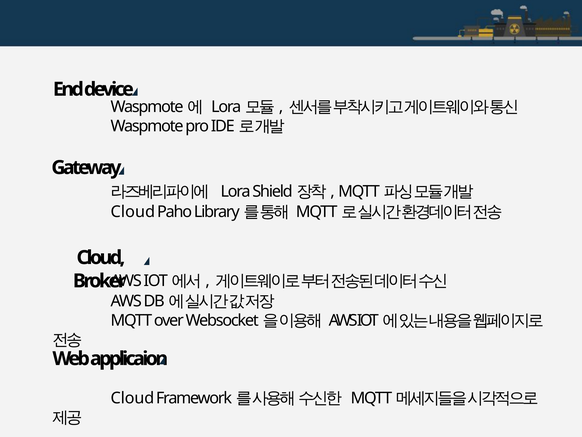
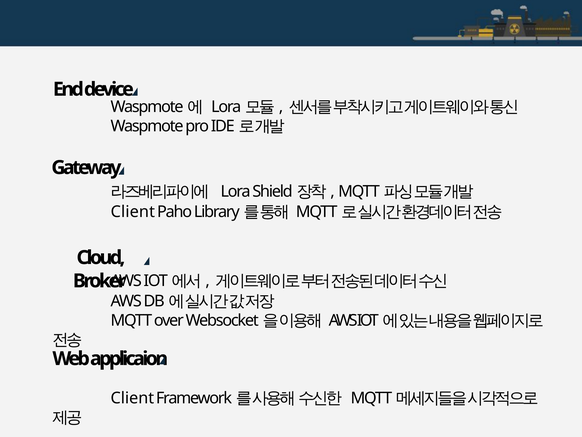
Cloud: Cloud -> Client (133, 211)
Cloud: Cloud -> Client (132, 398)
